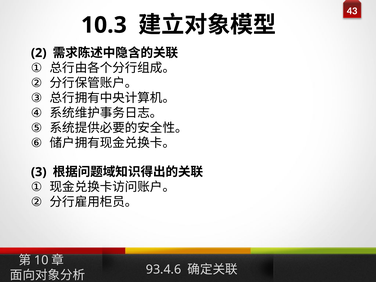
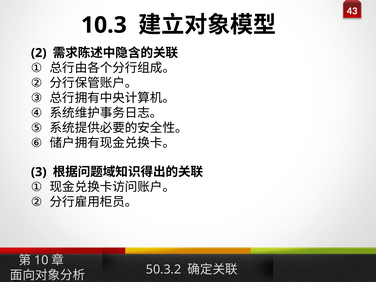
93.4.6: 93.4.6 -> 50.3.2 (164, 269)
